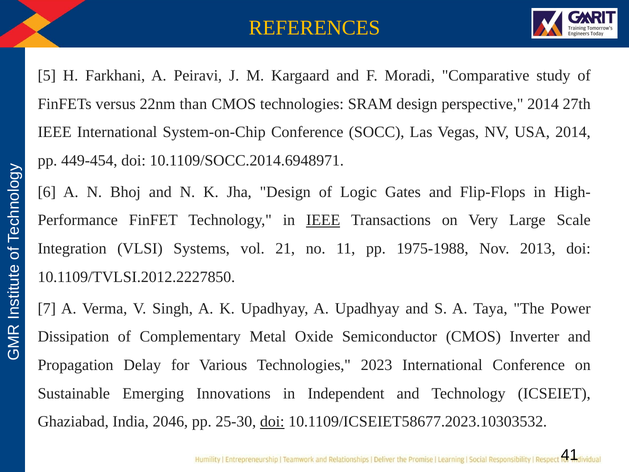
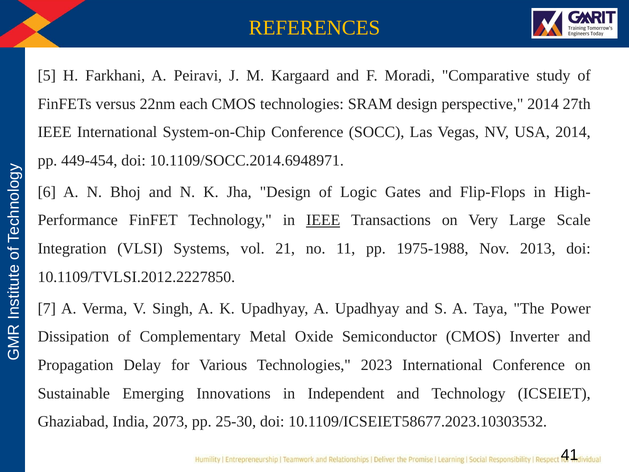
than: than -> each (194, 104)
2046: 2046 -> 2073 (170, 421)
doi underline: present -> none (272, 421)
